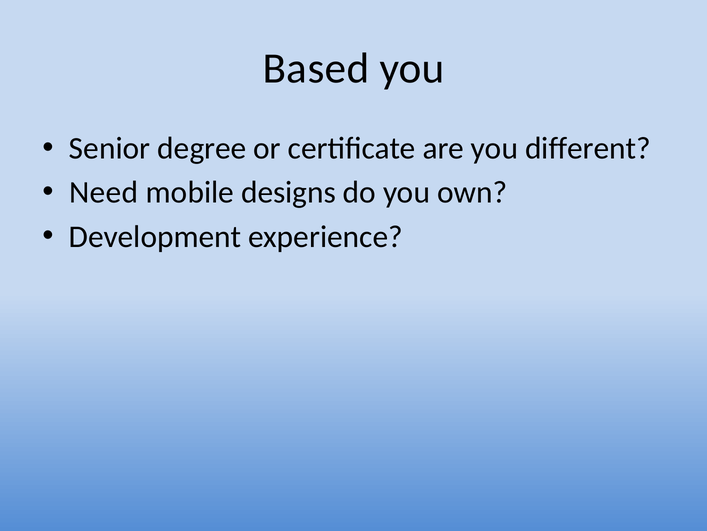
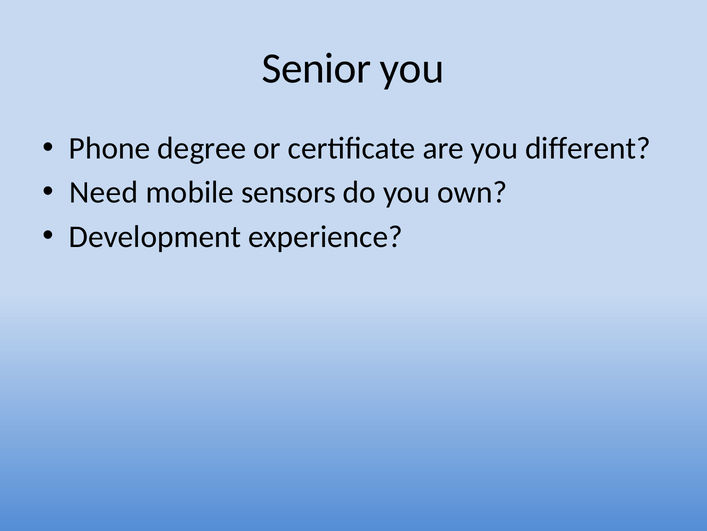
Based: Based -> Senior (316, 68)
Senior: Senior -> Phone (110, 148)
designs: designs -> sensors (289, 192)
